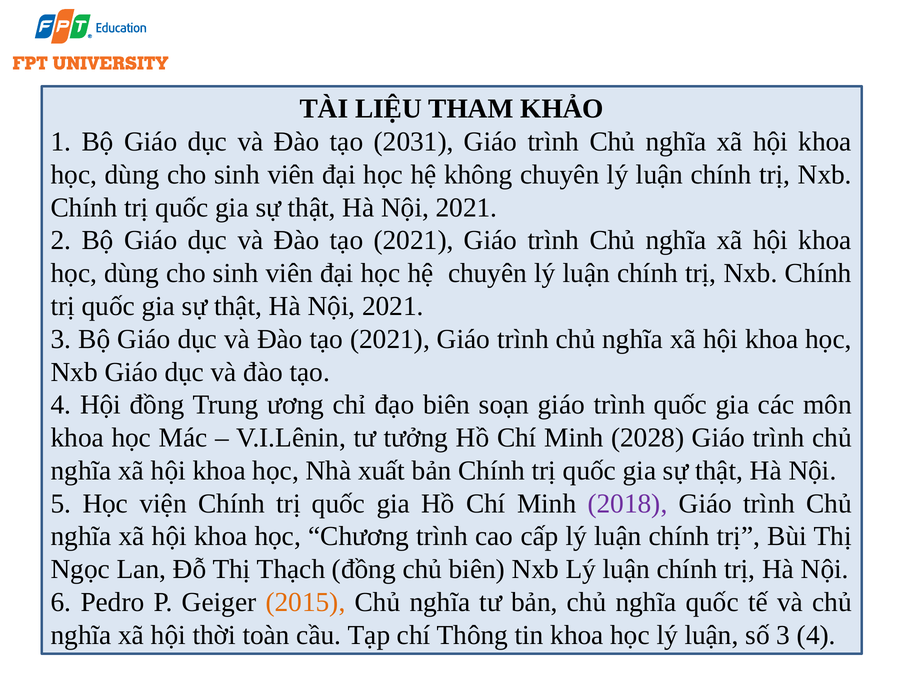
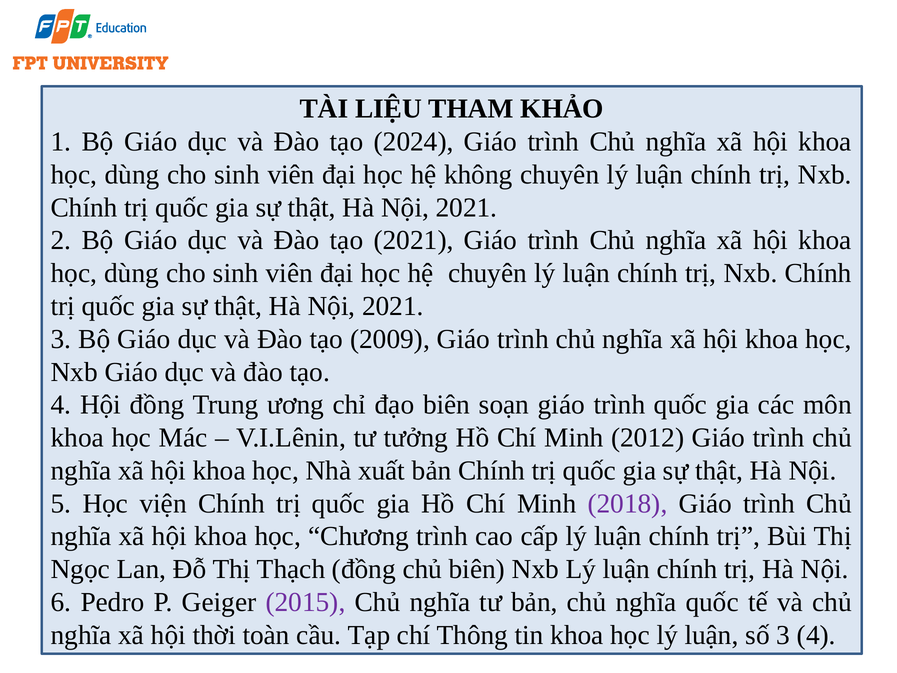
2031: 2031 -> 2024 (414, 142)
2021: 2021 -> 2009 (390, 339)
2028: 2028 -> 2012 (648, 438)
2015 colour: orange -> purple (306, 602)
